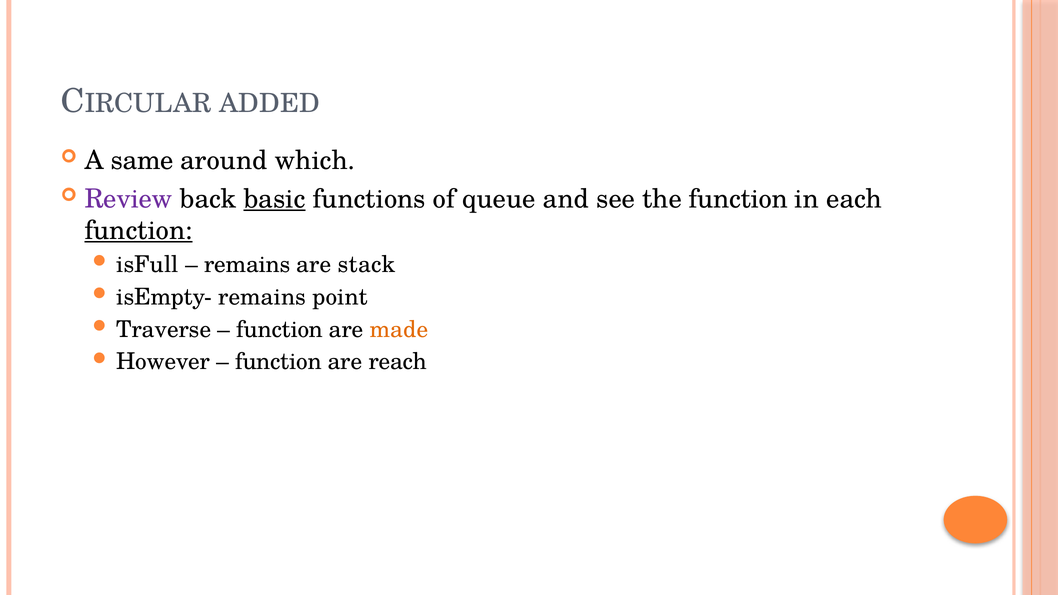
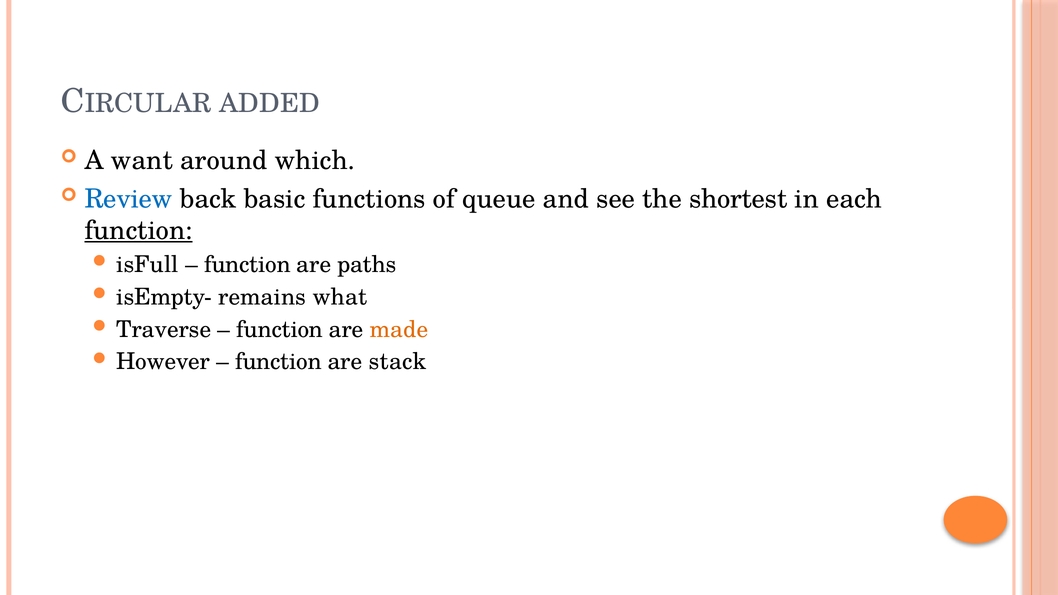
same: same -> want (142, 160)
Review colour: purple -> blue (129, 199)
basic underline: present -> none (274, 199)
the function: function -> shortest (738, 199)
remains: remains -> function (247, 265)
stack: stack -> paths (367, 265)
point: point -> what (340, 297)
reach: reach -> stack (398, 362)
